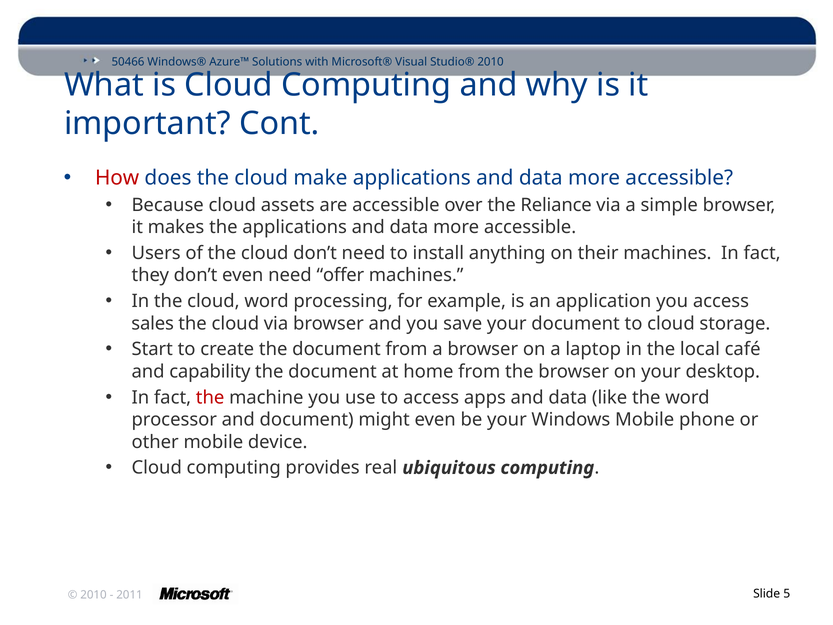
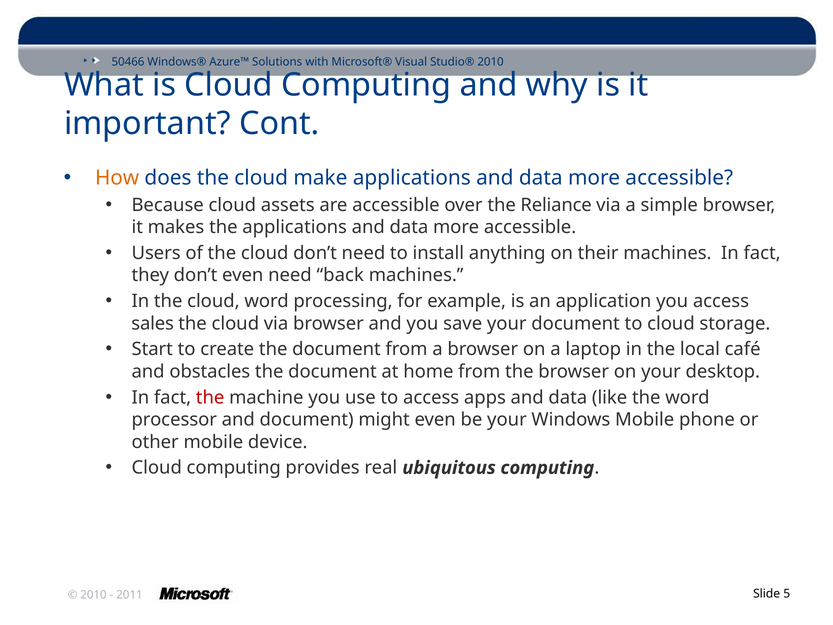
How colour: red -> orange (117, 178)
offer: offer -> back (340, 275)
capability: capability -> obstacles (210, 371)
